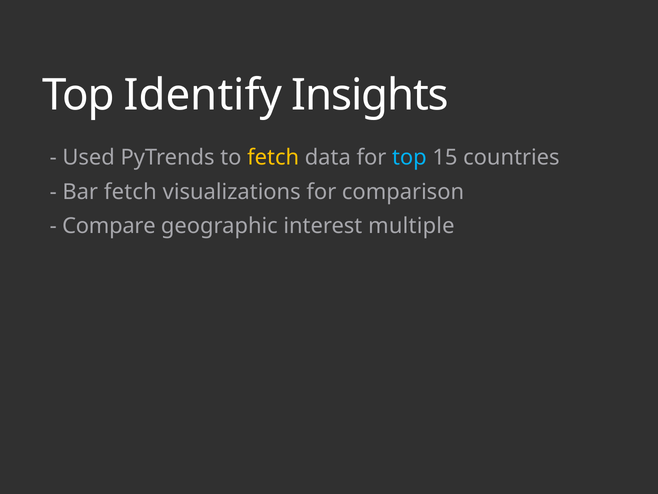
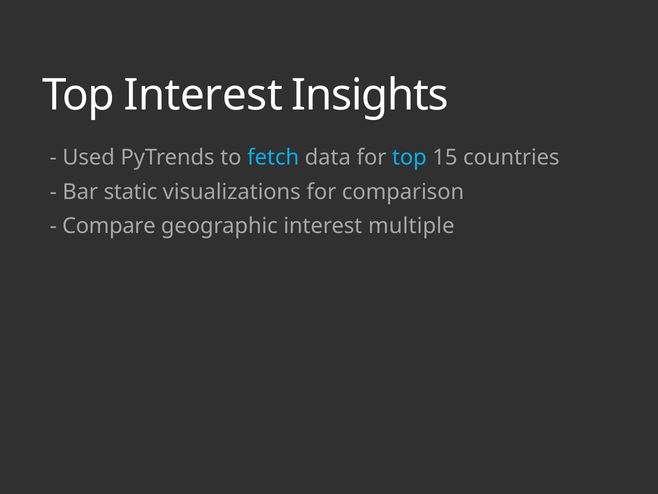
Top Identify: Identify -> Interest (203, 95)
fetch colour: yellow -> light blue (273, 157)
Bar fetch: fetch -> static (131, 192)
